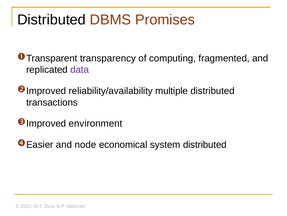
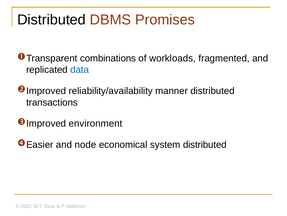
transparency: transparency -> combinations (108, 58)
computing: computing -> workloads (172, 58)
data colour: purple -> blue (80, 70)
multiple: multiple -> manner (172, 91)
